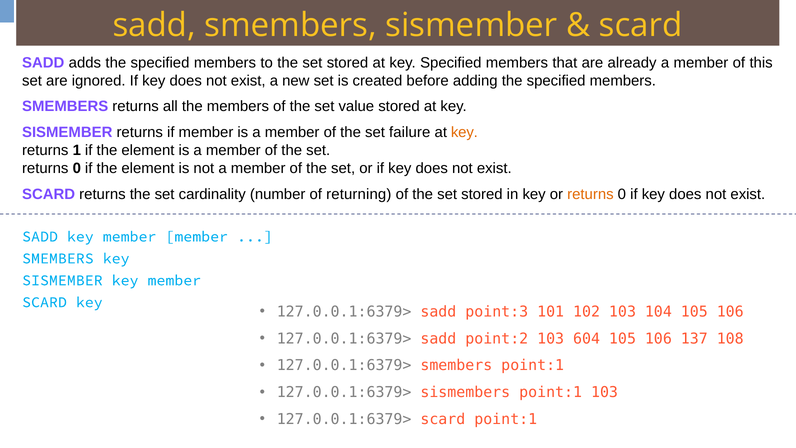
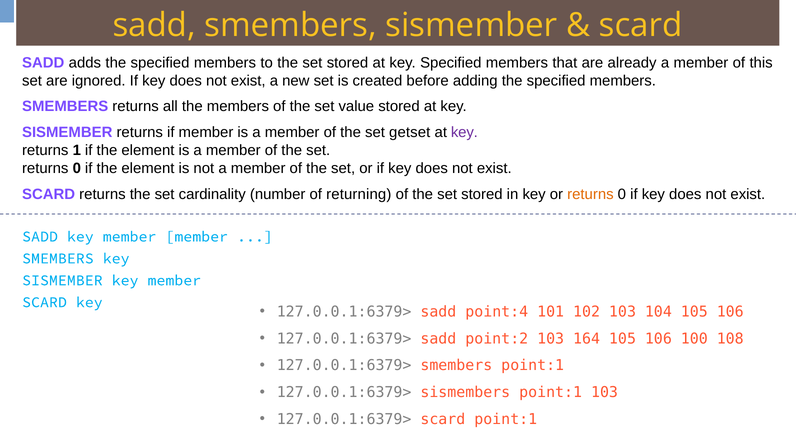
failure: failure -> getset (410, 132)
key colour: orange -> purple (464, 132)
point:3: point:3 -> point:4 (497, 312)
604: 604 -> 164 (587, 338)
137: 137 -> 100 (694, 338)
